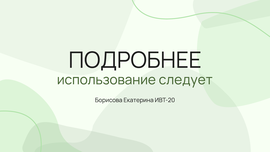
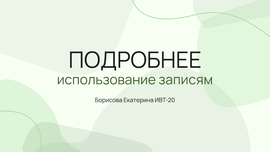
следует: следует -> записям (186, 80)
